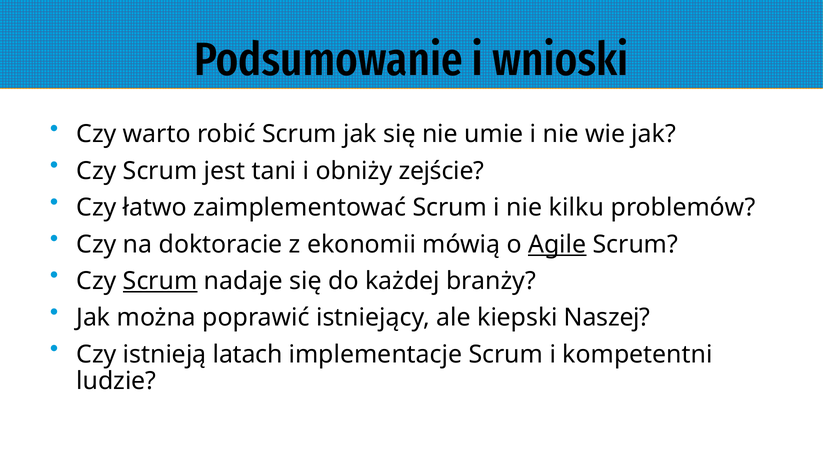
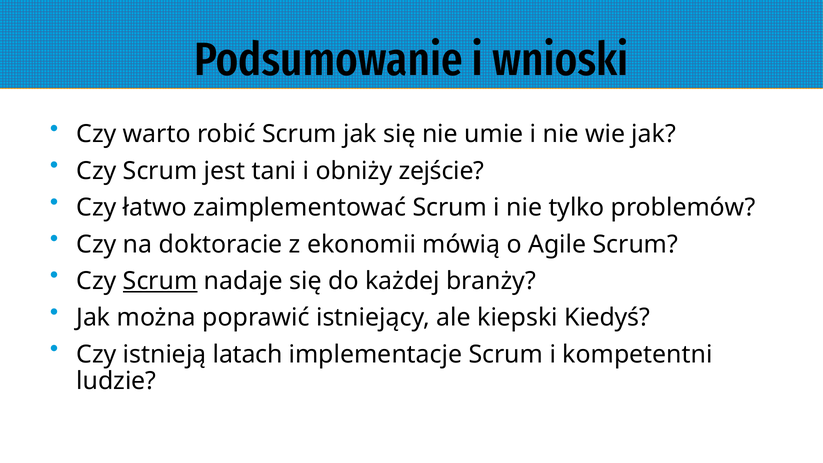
kilku: kilku -> tylko (577, 208)
Agile underline: present -> none (557, 244)
Naszej: Naszej -> Kiedyś (607, 318)
